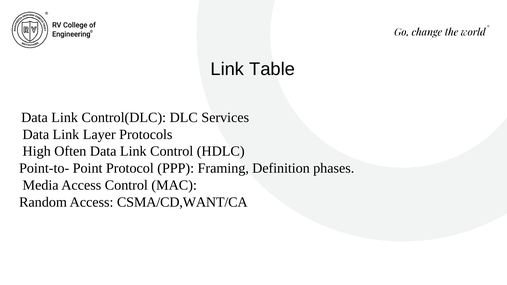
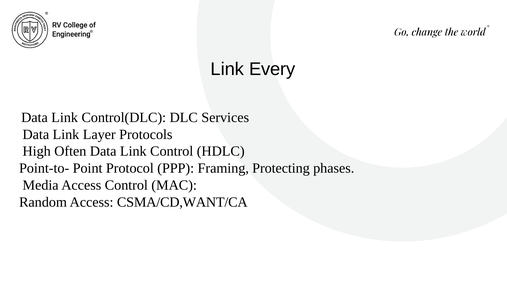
Table: Table -> Every (272, 69)
Definition: Definition -> Protecting (281, 168)
